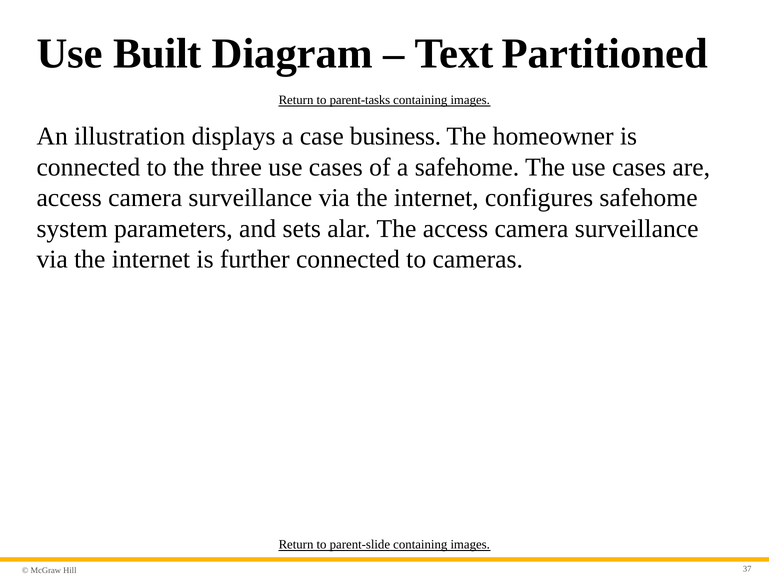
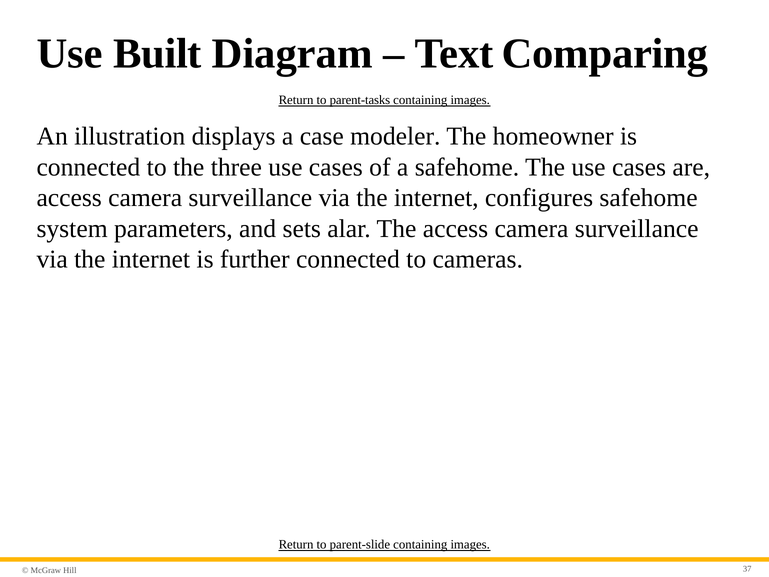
Partitioned: Partitioned -> Comparing (605, 54)
business: business -> modeler (395, 136)
